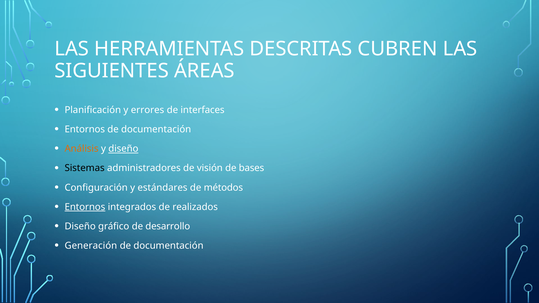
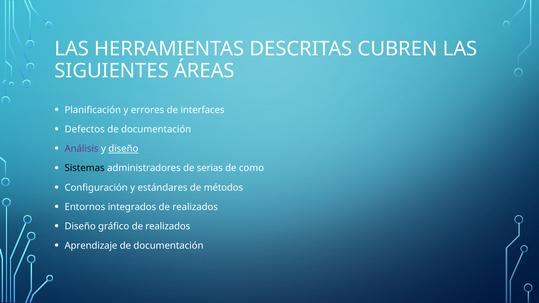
Entornos: Entornos -> Defectos (85, 130)
Análisis colour: orange -> purple (82, 149)
visión: visión -> serias (210, 168)
bases: bases -> como (251, 168)
Entornos underline: present -> none (85, 207)
gráfico de desarrollo: desarrollo -> realizados (168, 226)
Generación: Generación -> Aprendizaje (91, 246)
